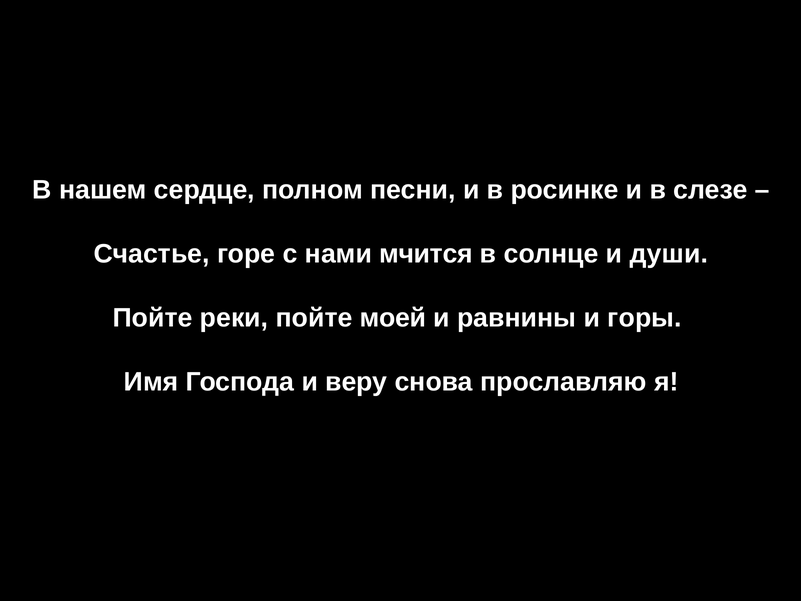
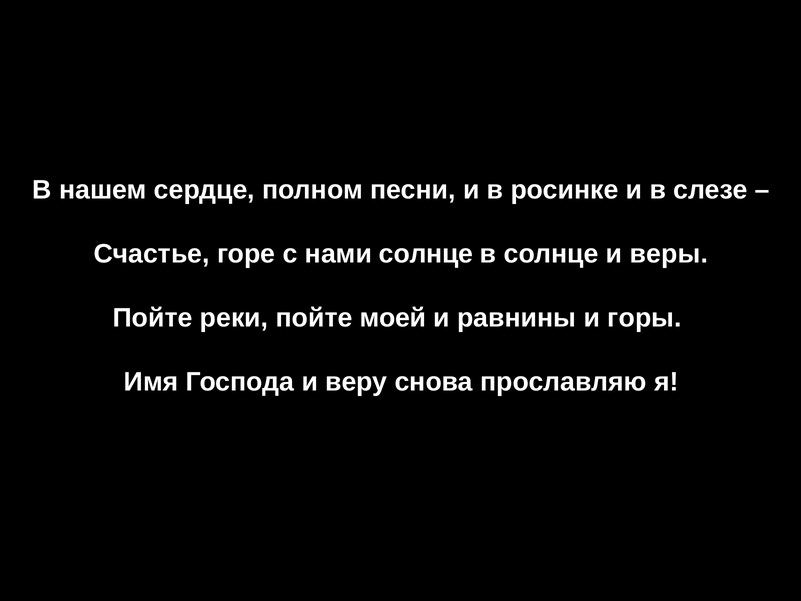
нами мчится: мчится -> солнце (426, 254)
души: души -> веры (669, 254)
